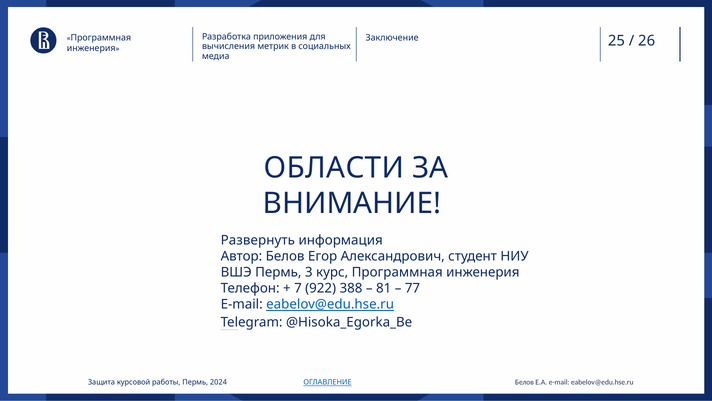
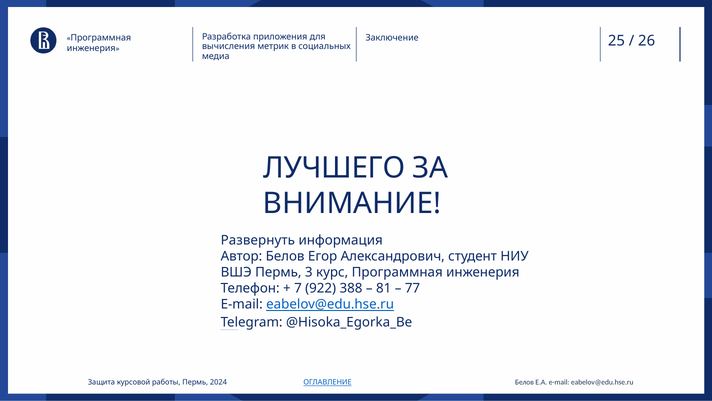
ОБЛАСТИ: ОБЛАСТИ -> ЛУЧШЕГО (334, 168)
